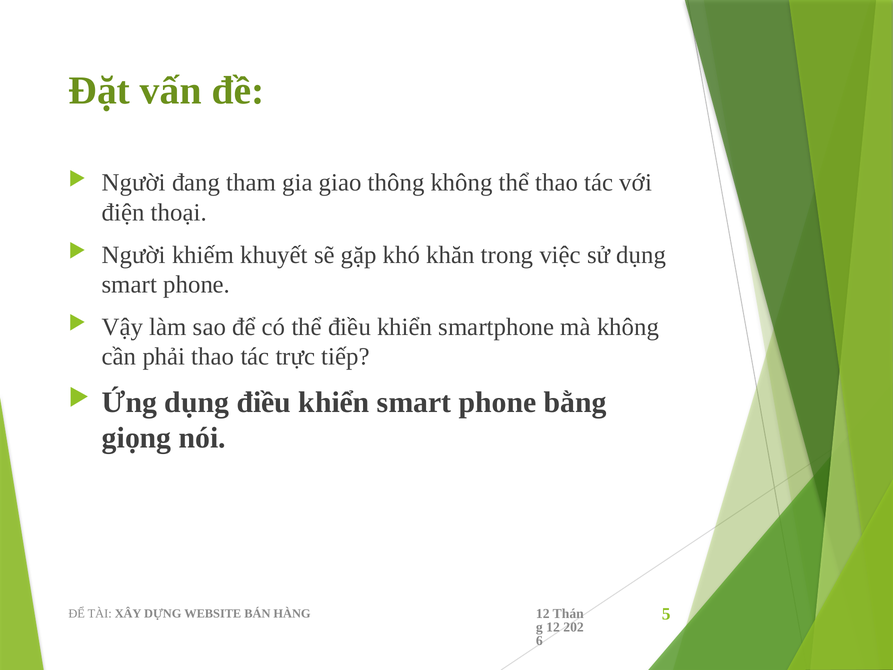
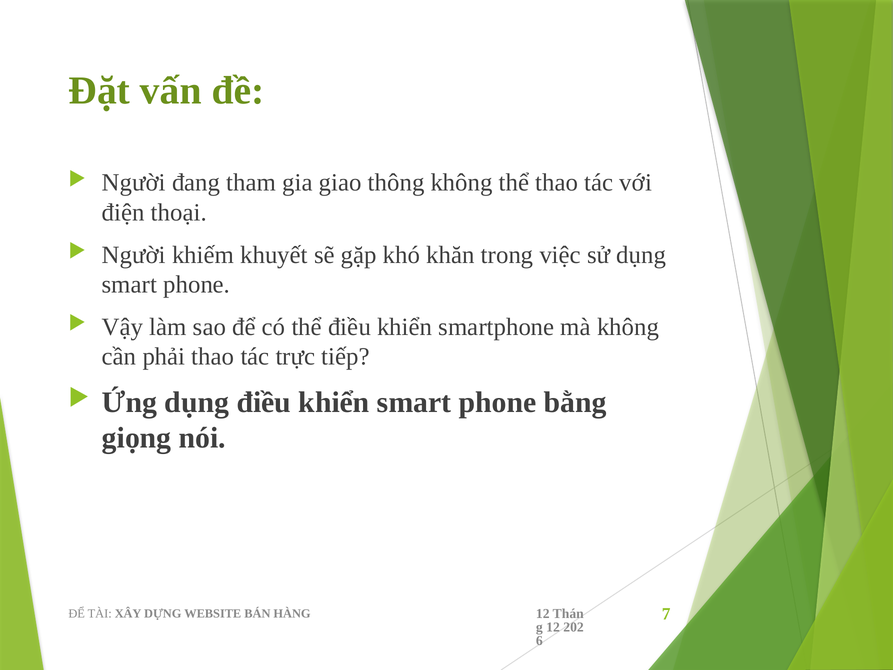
5: 5 -> 7 (666, 614)
